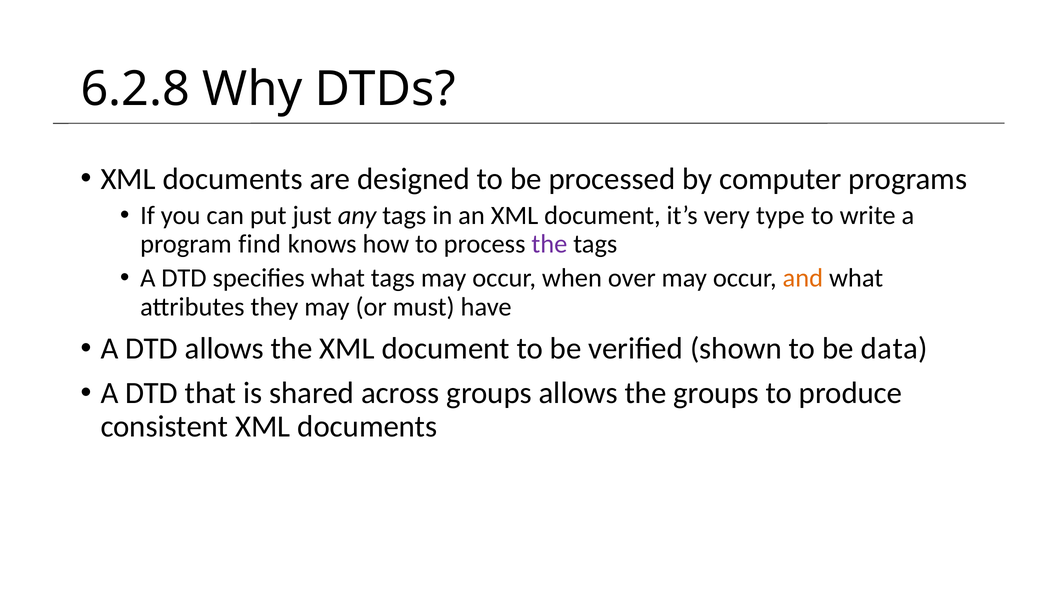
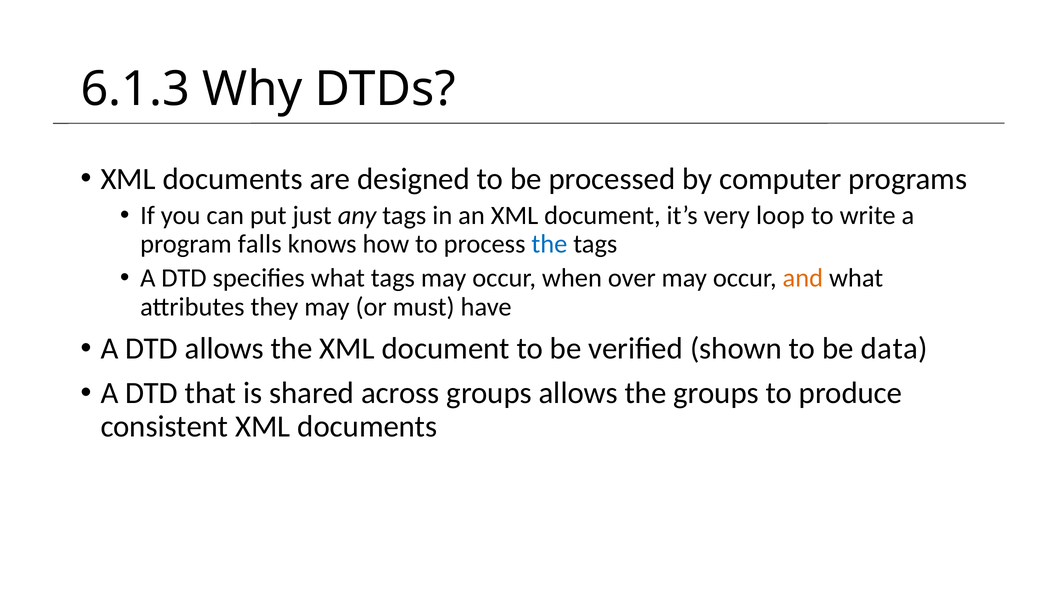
6.2.8: 6.2.8 -> 6.1.3 (135, 89)
type: type -> loop (780, 215)
find: find -> falls (260, 244)
the colour: purple -> blue (549, 244)
